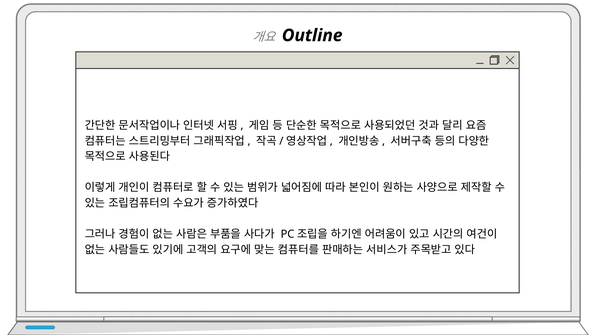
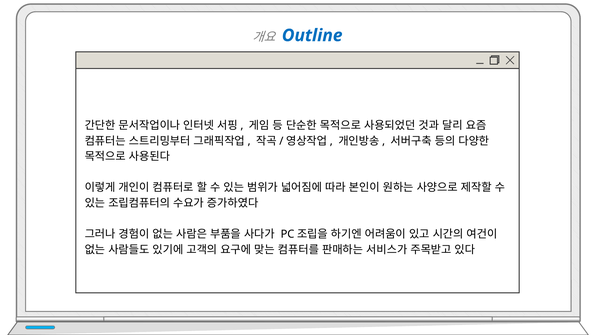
Outline colour: black -> blue (312, 35)
